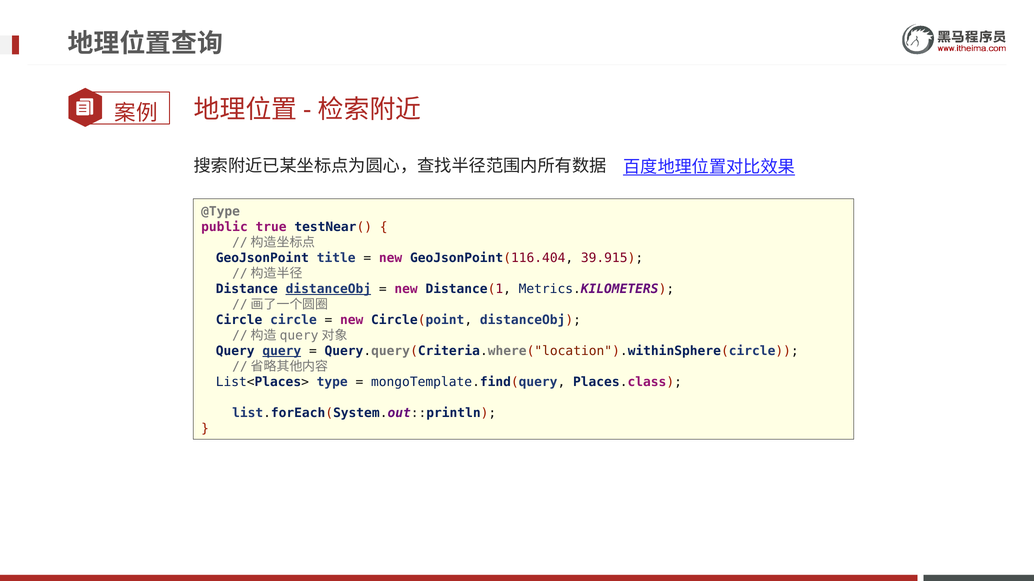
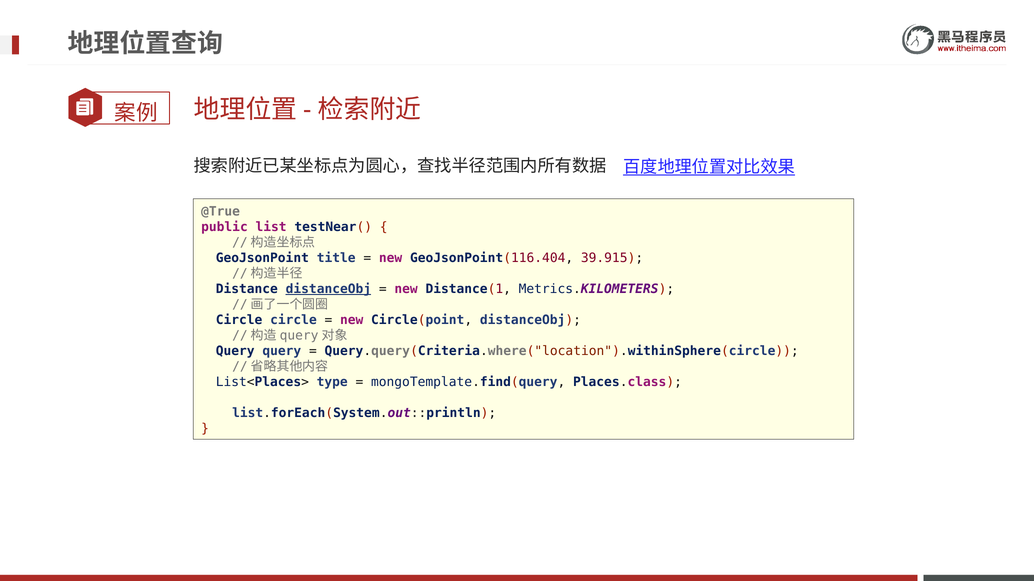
@Type: @Type -> @True (221, 212)
true: true -> list (271, 227)
query underline: present -> none (282, 351)
